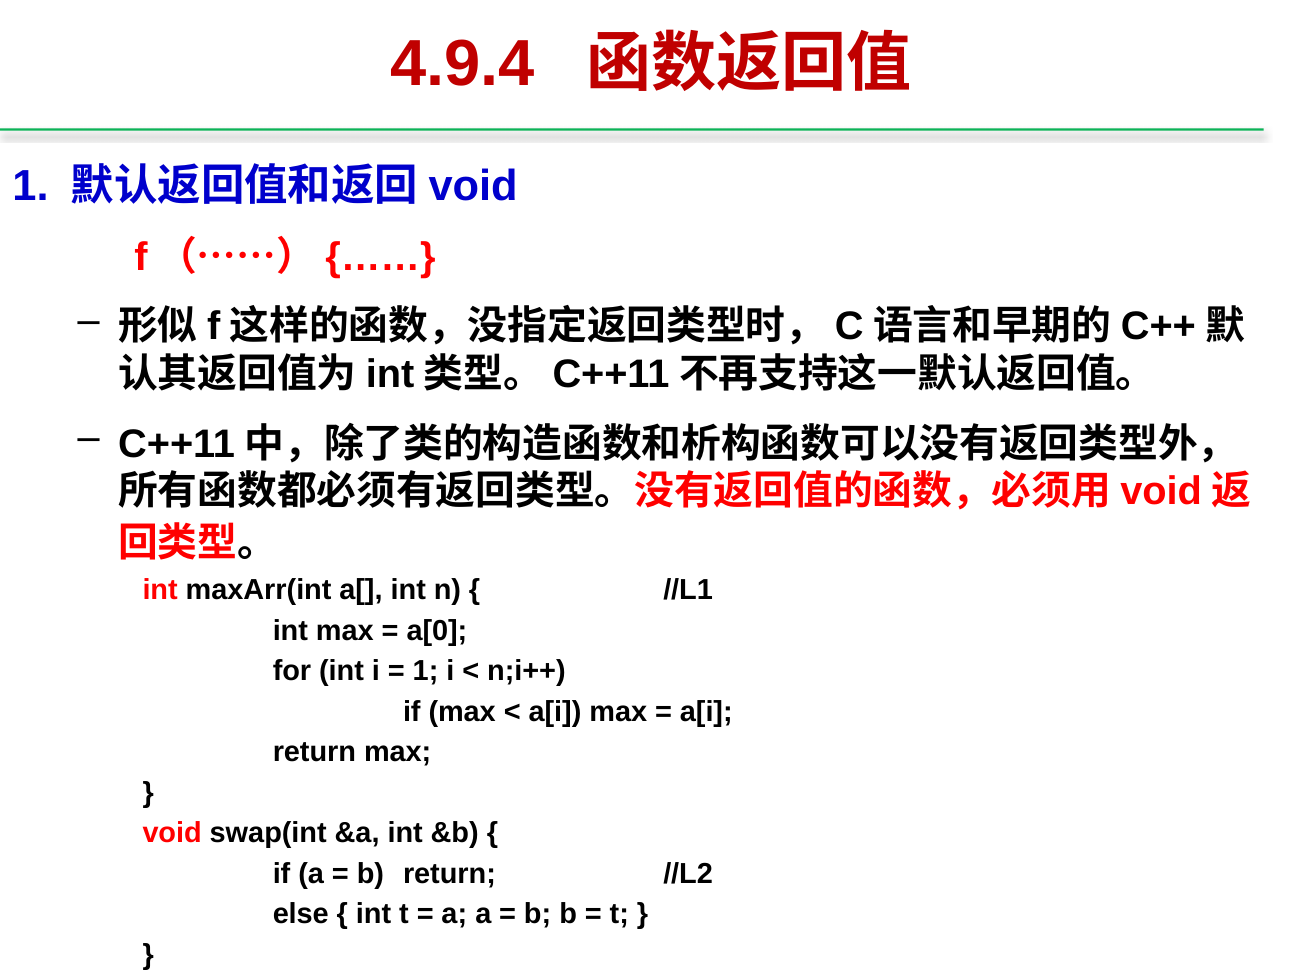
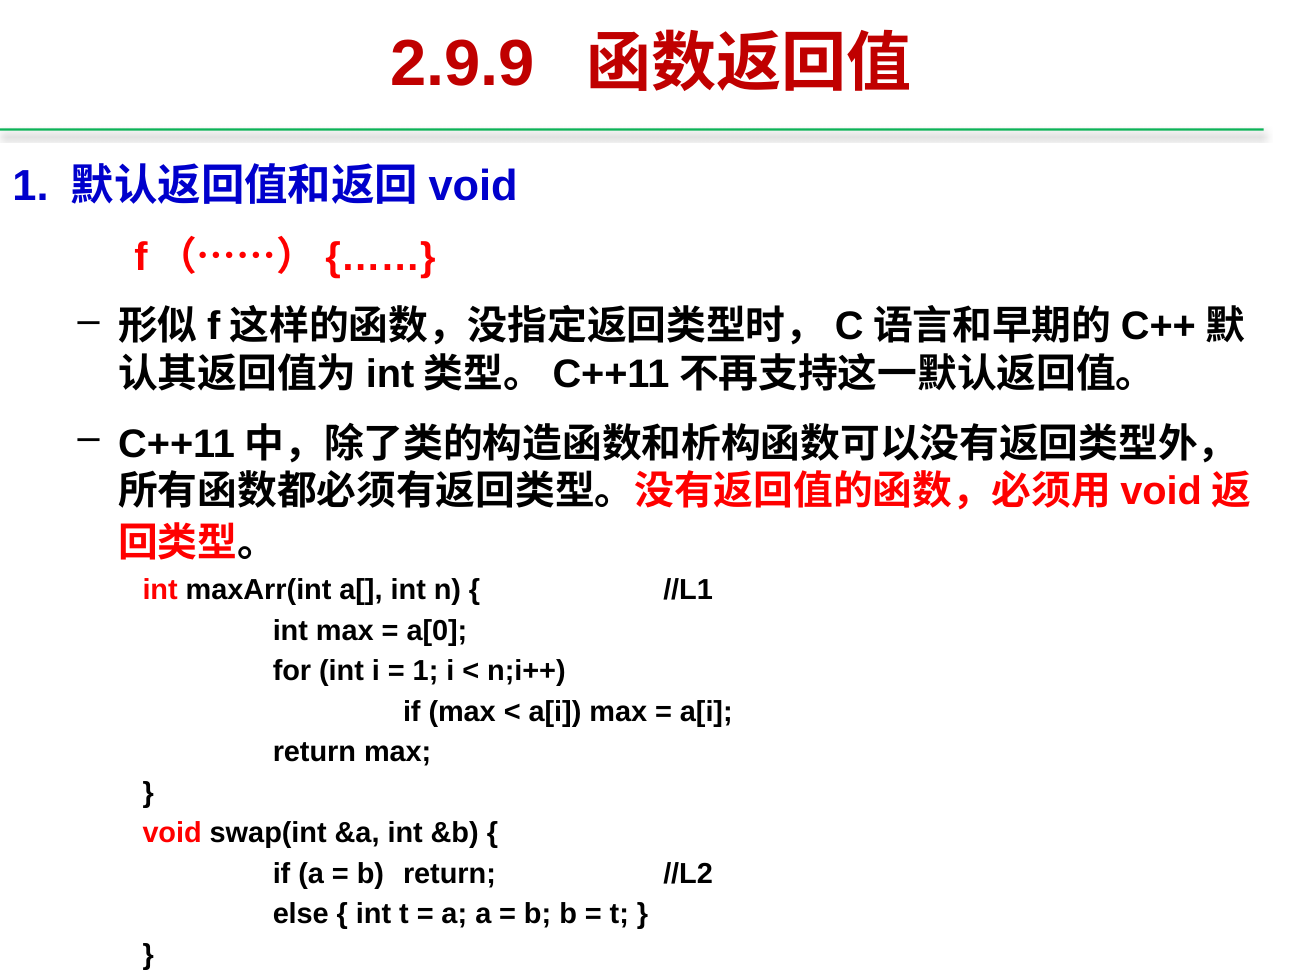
4.9.4: 4.9.4 -> 2.9.9 (462, 64)
